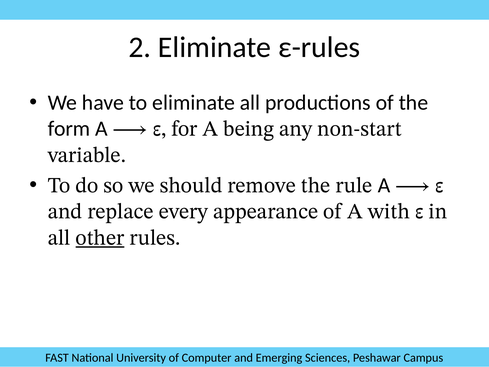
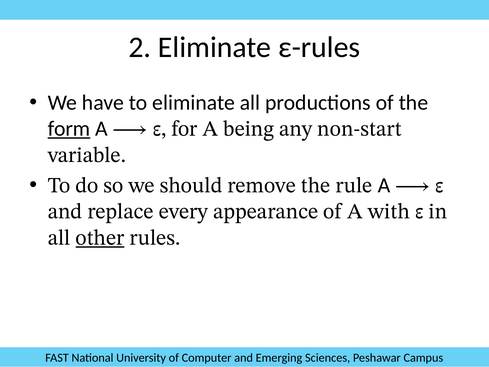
form underline: none -> present (69, 129)
